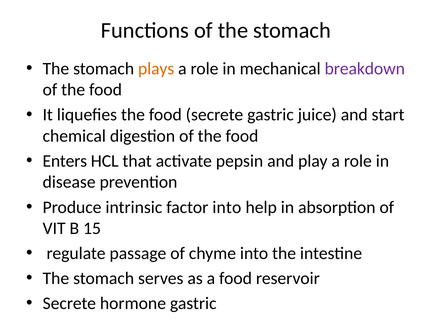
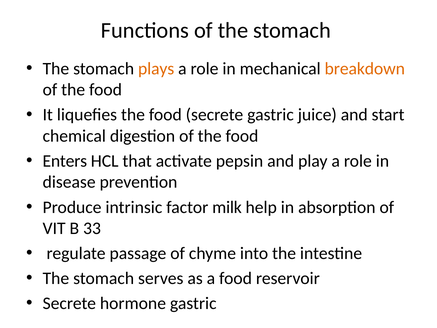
breakdown colour: purple -> orange (365, 69)
factor into: into -> milk (227, 207)
15: 15 -> 33 (92, 228)
